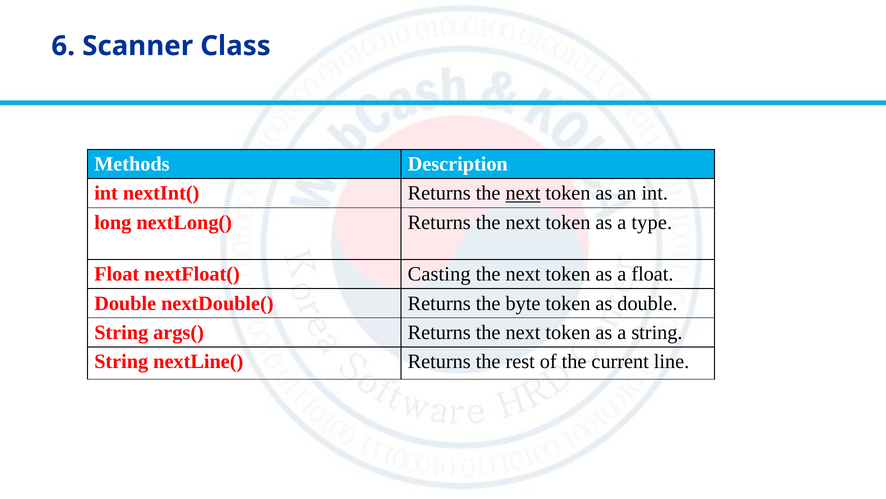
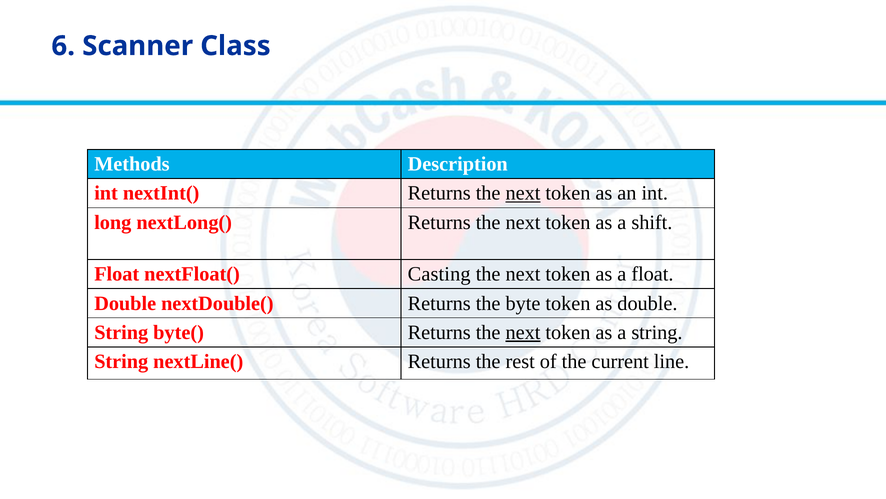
type: type -> shift (652, 222)
args(: args( -> byte( (179, 332)
next underline: none -> present (523, 332)
